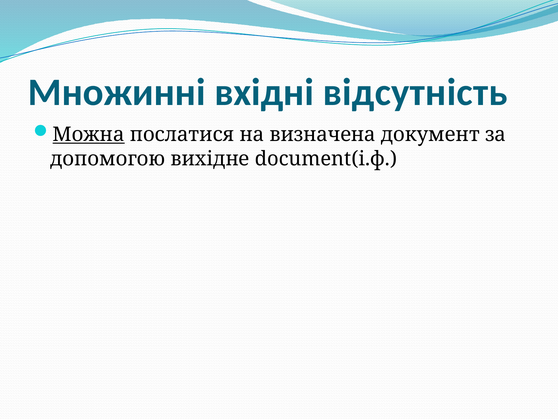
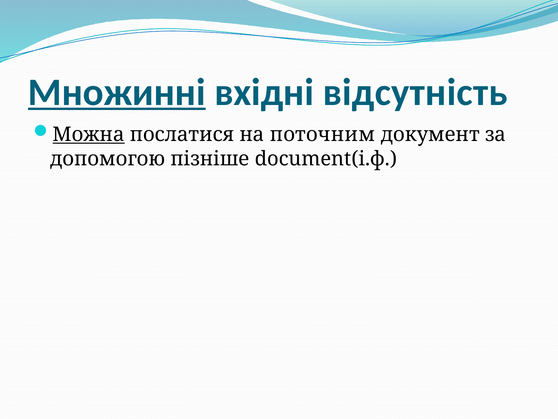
Множинні underline: none -> present (117, 92)
визначена: визначена -> поточним (322, 134)
вихідне: вихідне -> пізніше (210, 159)
